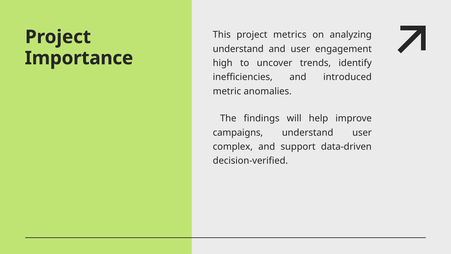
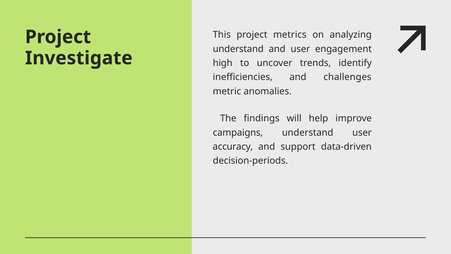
Importance: Importance -> Investigate (79, 58)
introduced: introduced -> challenges (347, 77)
complex: complex -> accuracy (233, 147)
decision-verified: decision-verified -> decision-periods (250, 161)
